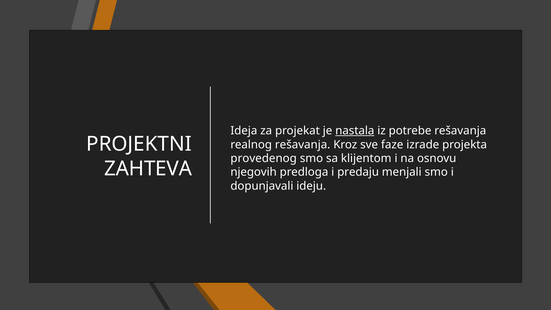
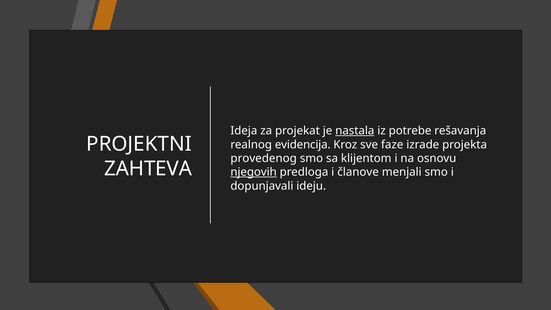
realnog rešavanja: rešavanja -> evidencija (303, 145)
njegovih underline: none -> present (254, 172)
predaju: predaju -> članove (358, 172)
